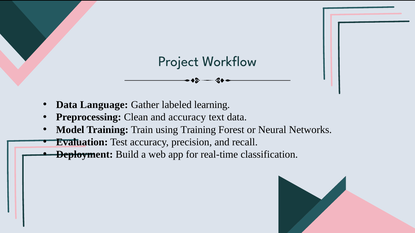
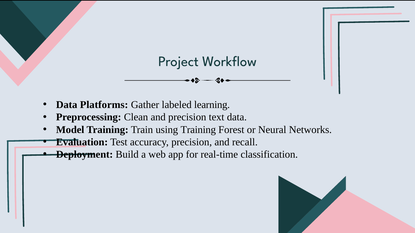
Language: Language -> Platforms (104, 105)
and accuracy: accuracy -> precision (187, 117)
